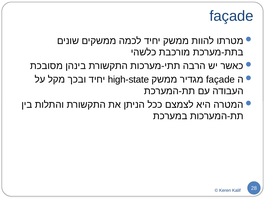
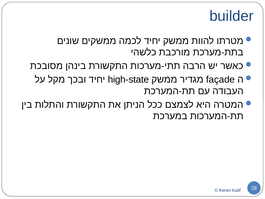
façade: façade -> builder (231, 16)
